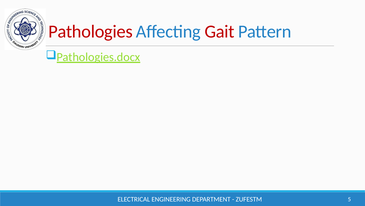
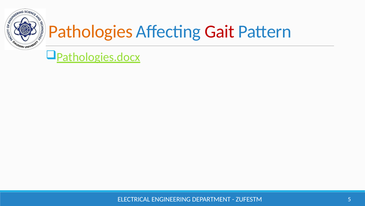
Pathologies colour: red -> orange (90, 31)
